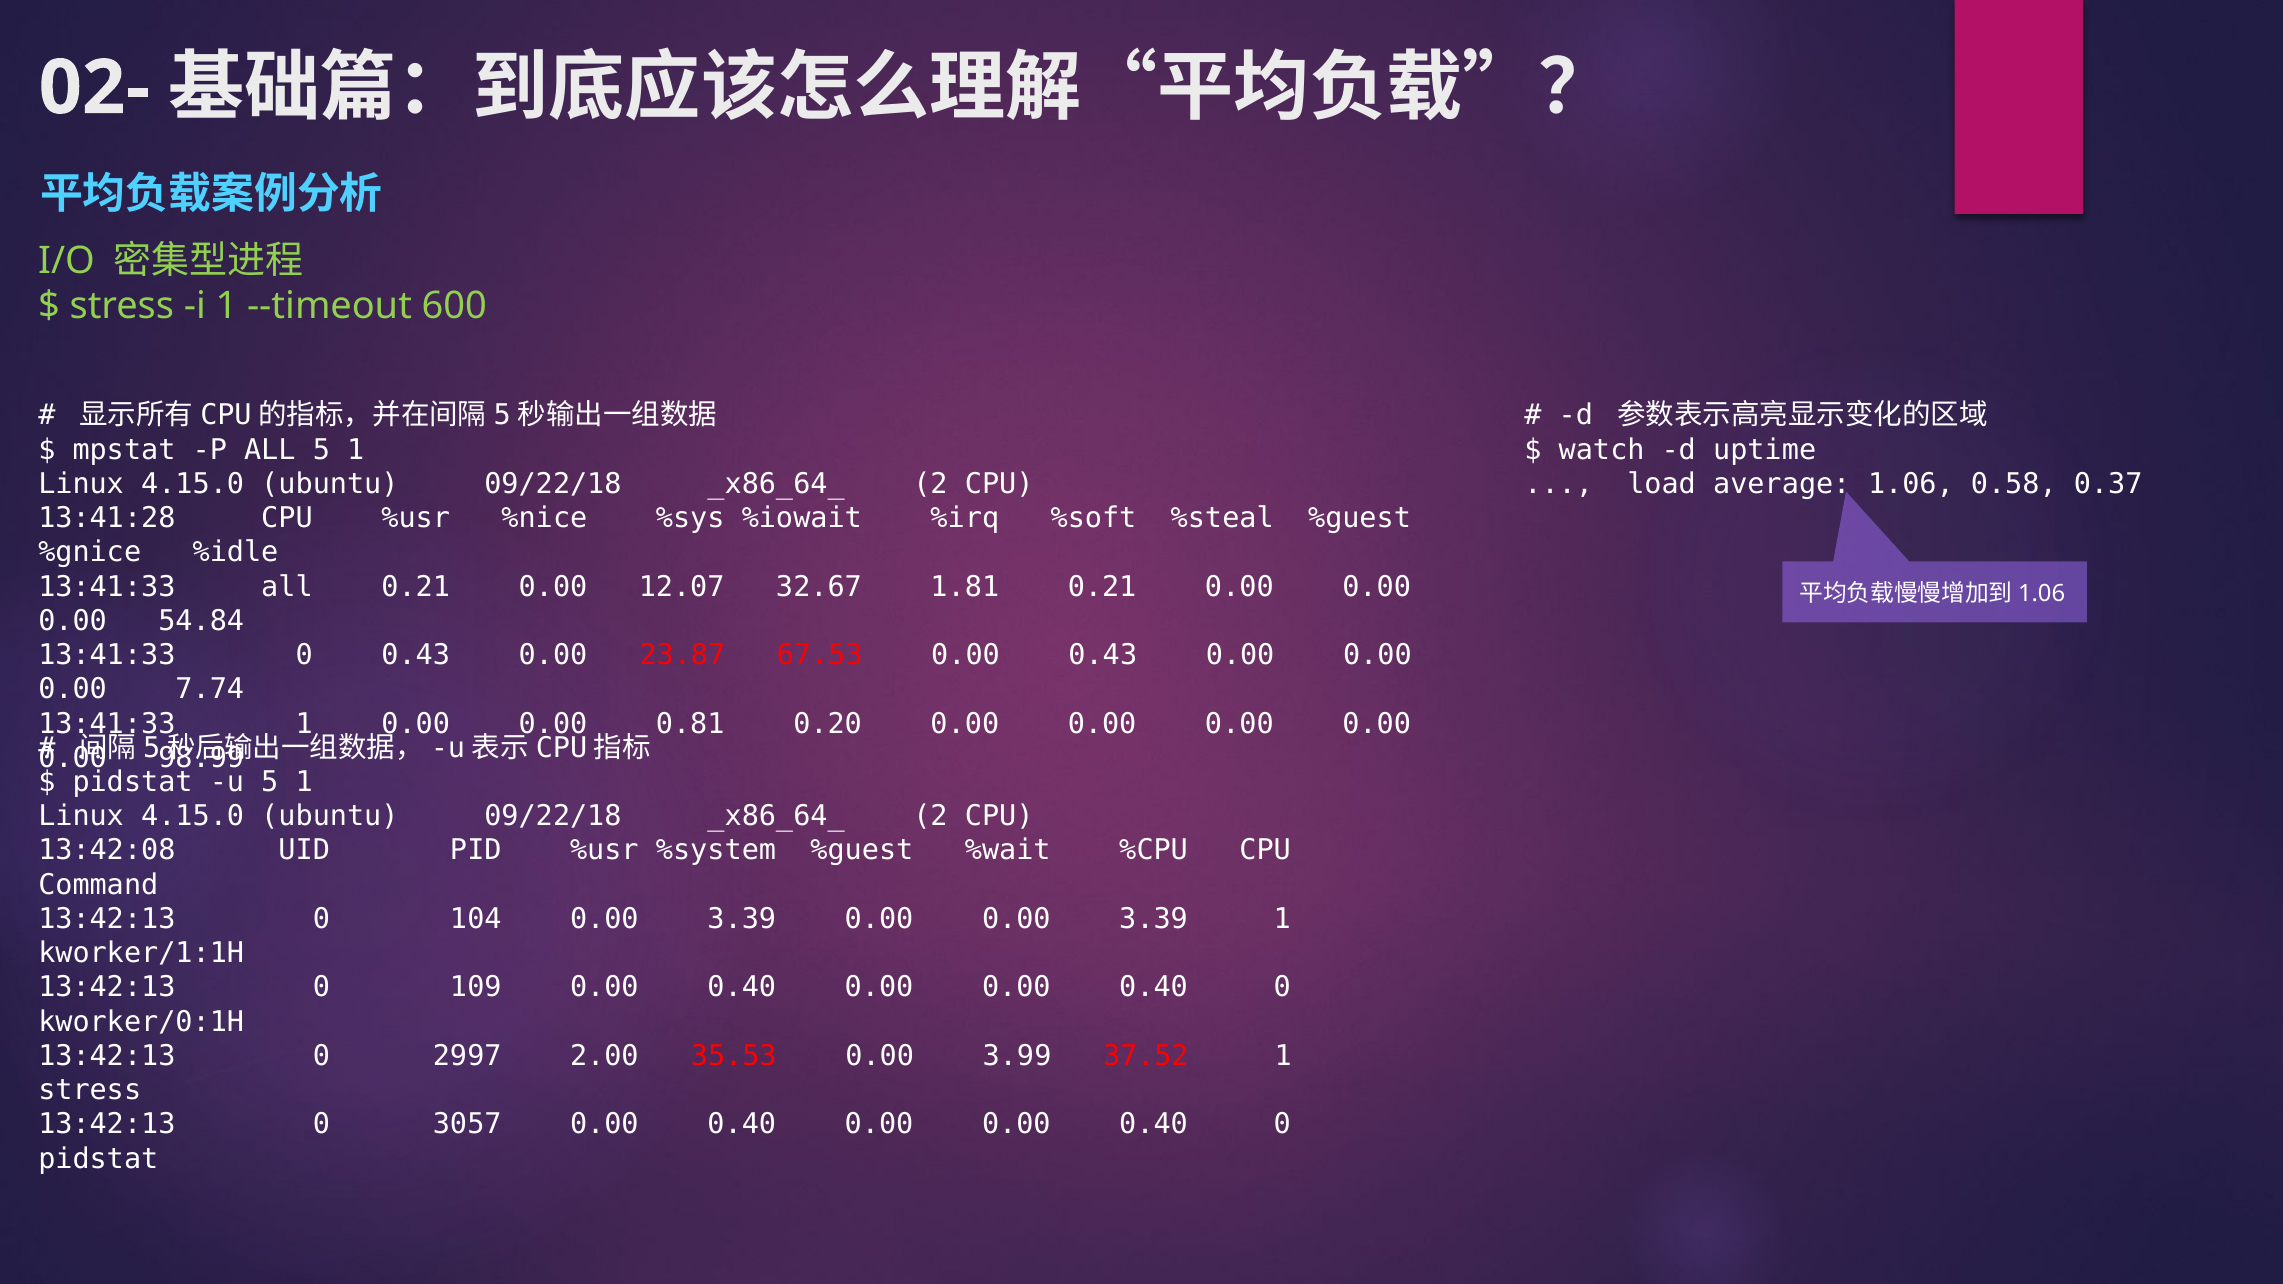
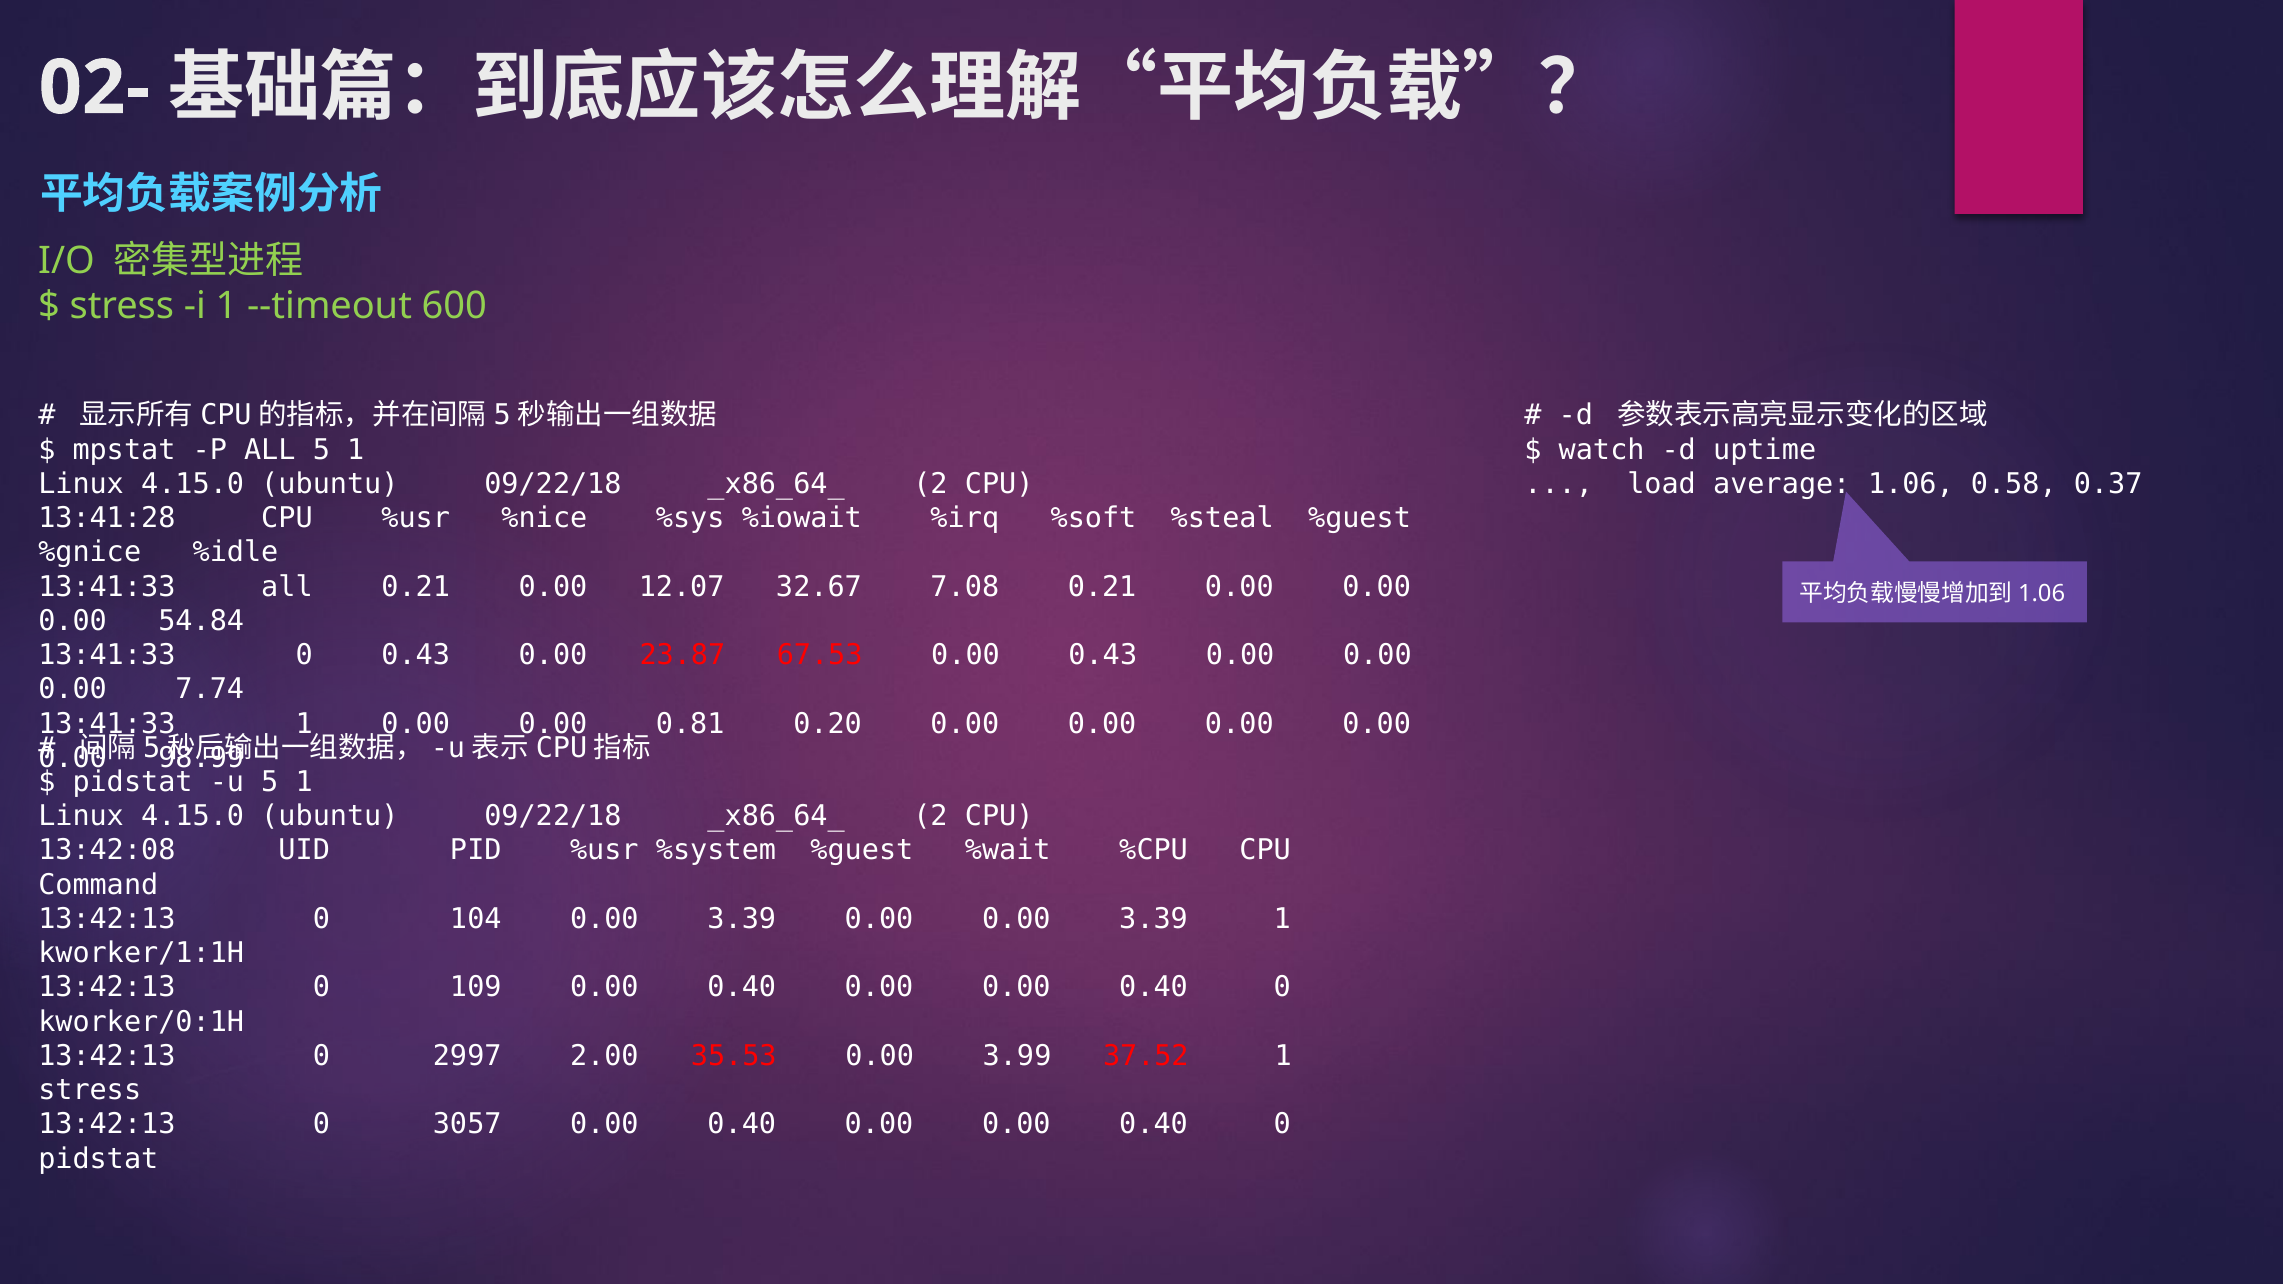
1.81: 1.81 -> 7.08 (965, 587)
